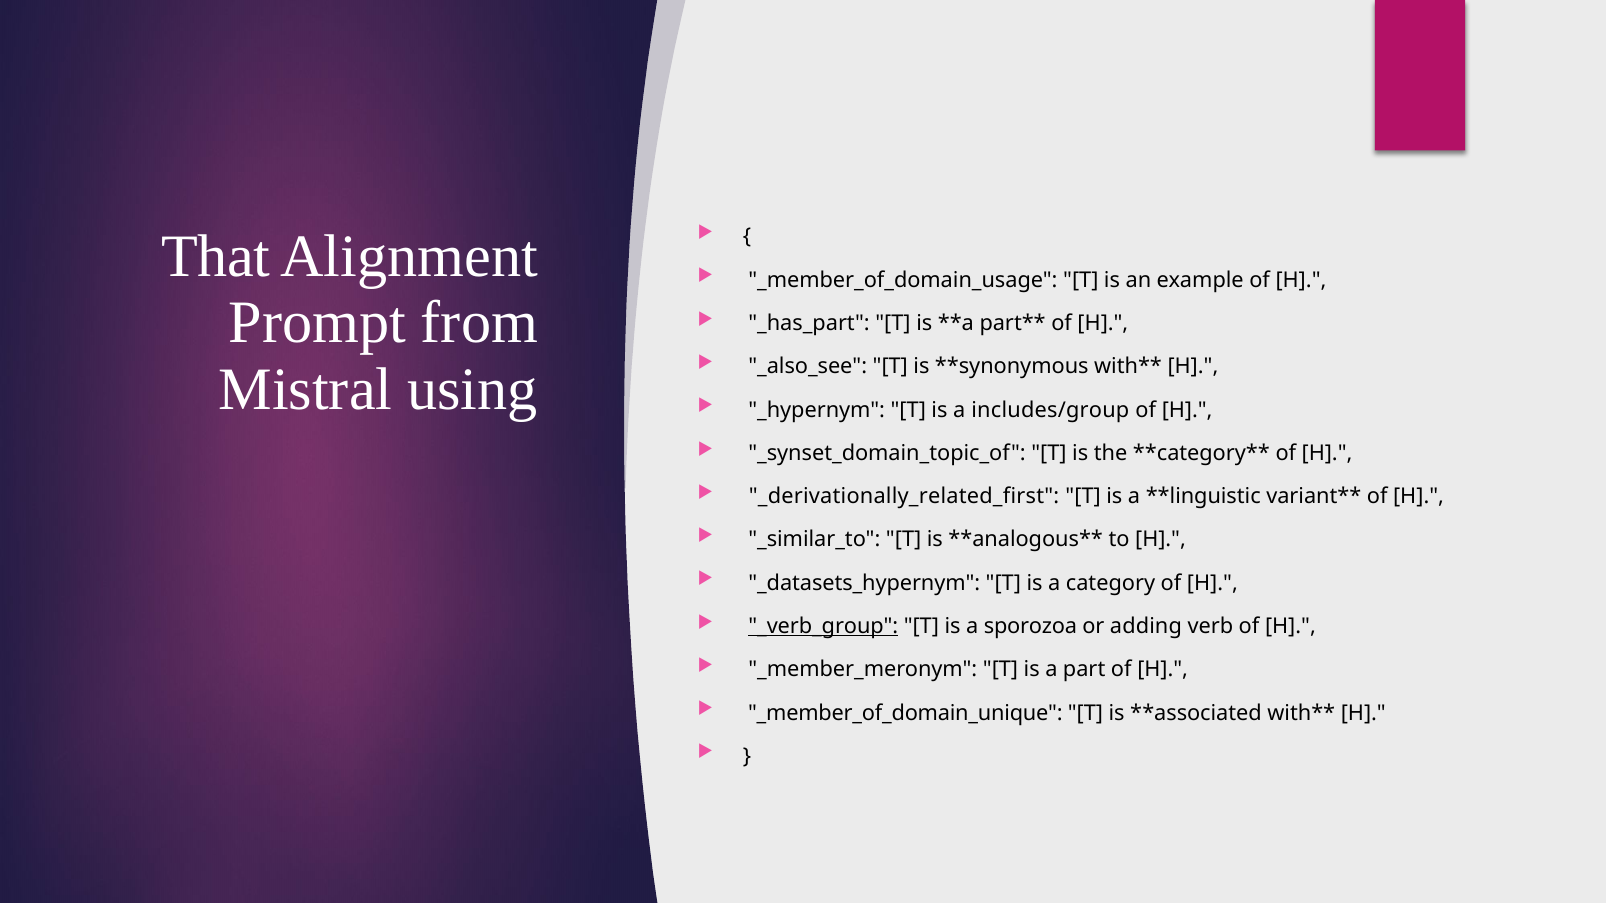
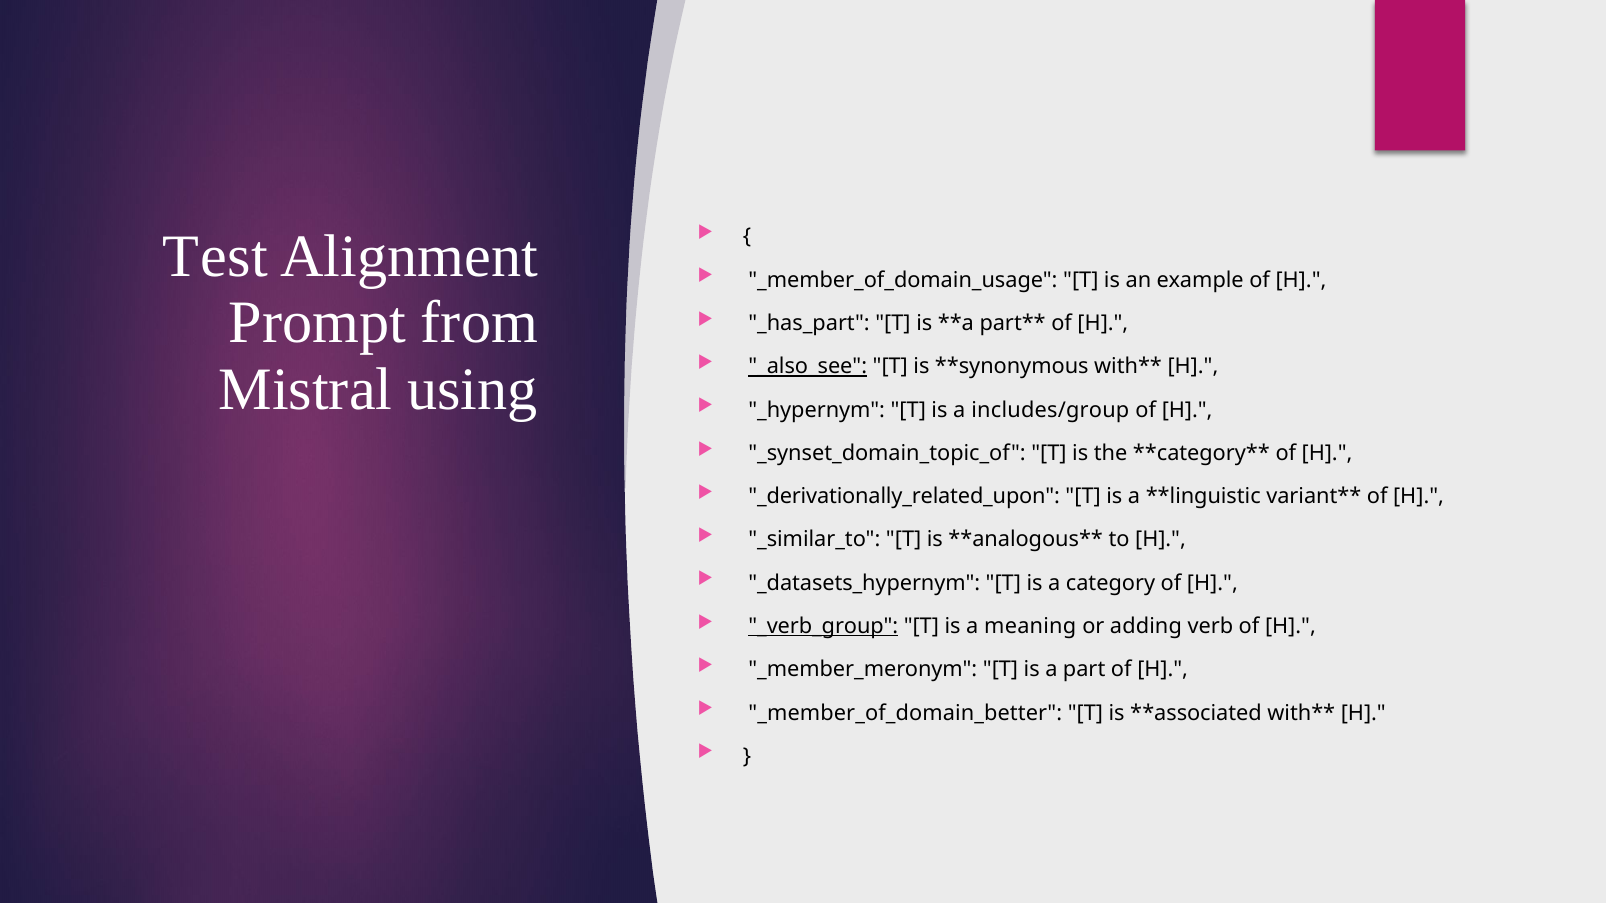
That: That -> Test (215, 257)
_also_see underline: none -> present (808, 367)
_derivationally_related_first: _derivationally_related_first -> _derivationally_related_upon (904, 497)
sporozoa: sporozoa -> meaning (1030, 627)
_member_of_domain_unique: _member_of_domain_unique -> _member_of_domain_better (905, 713)
